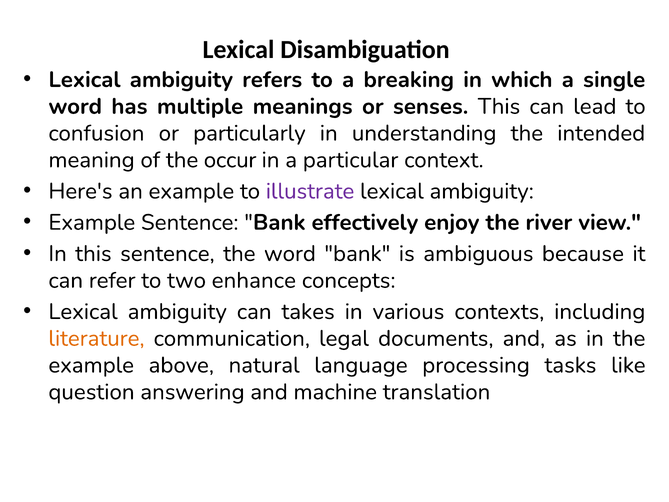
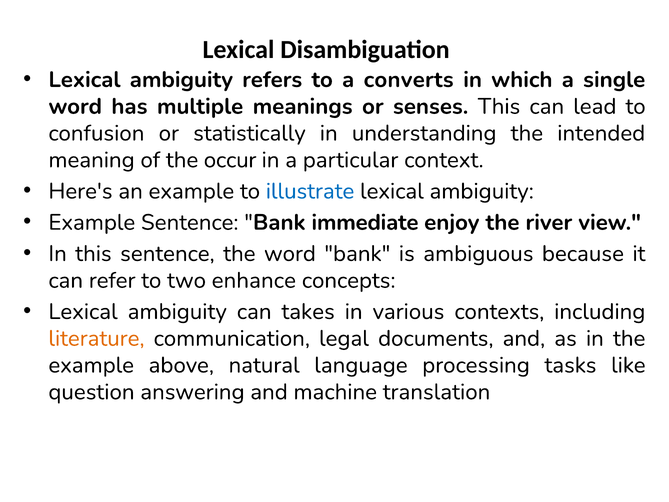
breaking: breaking -> converts (409, 80)
particularly: particularly -> statistically (249, 133)
illustrate colour: purple -> blue (310, 191)
effectively: effectively -> immediate (365, 222)
